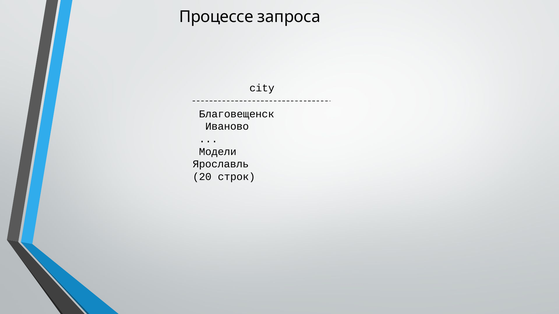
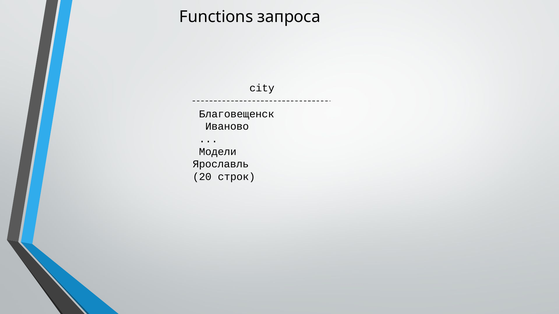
Процессе: Процессе -> Functions (216, 17)
